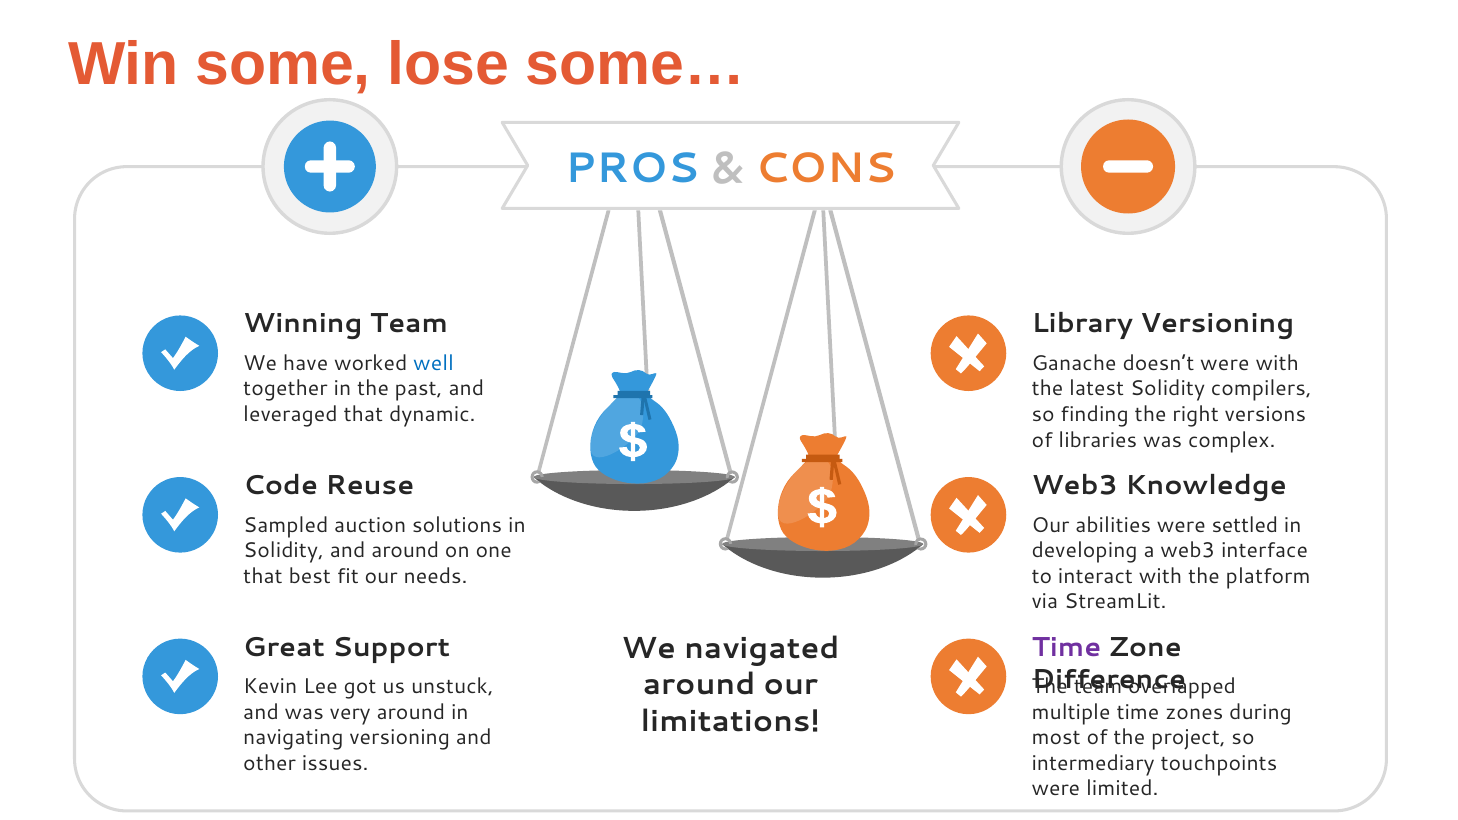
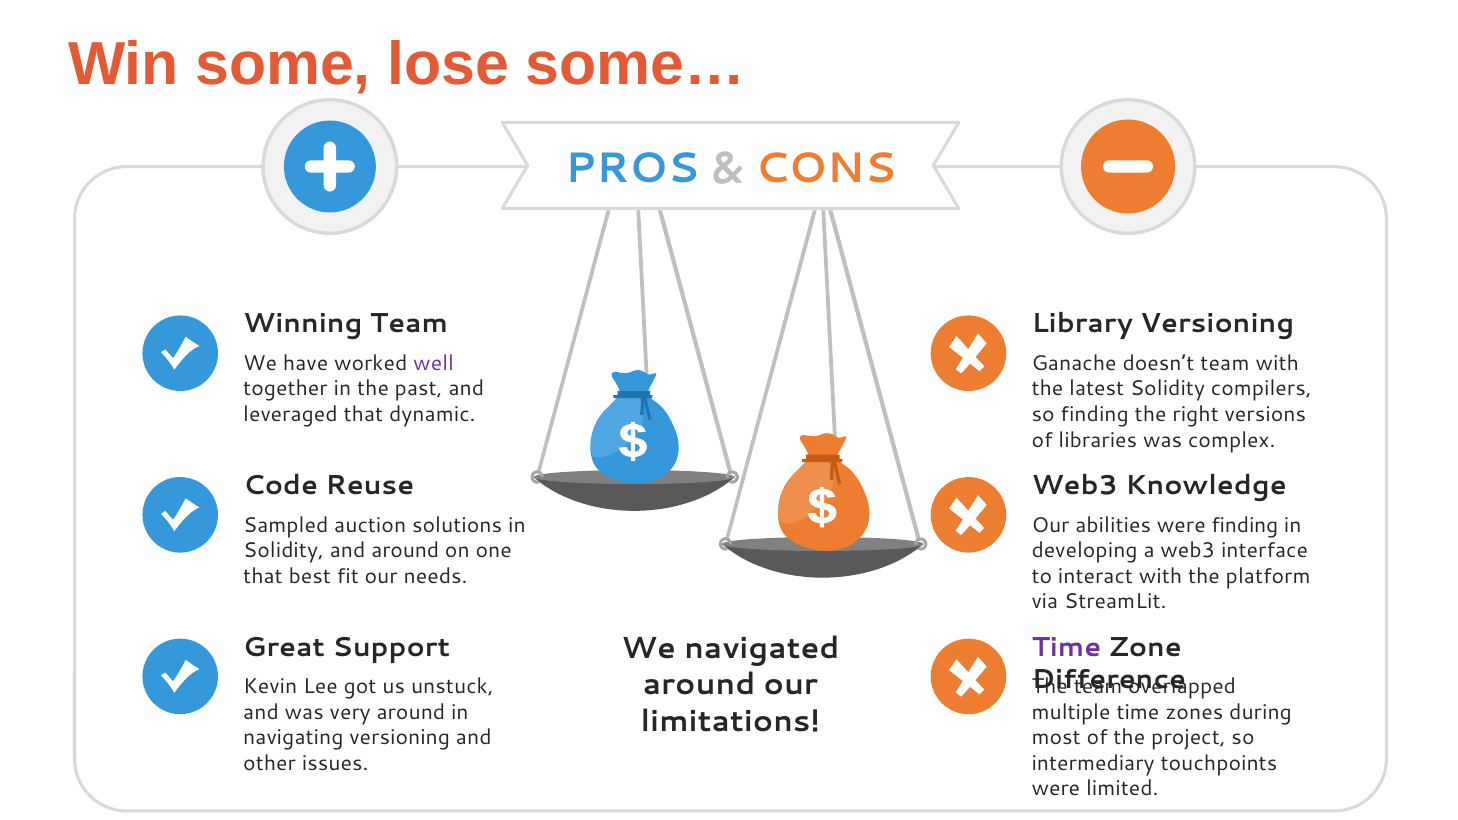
well colour: blue -> purple (434, 363)
doesn’t were: were -> team (1225, 363)
were settled: settled -> finding (1245, 525)
